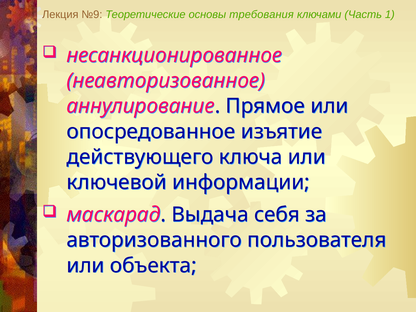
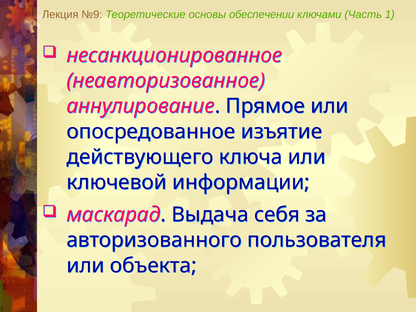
требования: требования -> обеспечении (262, 15)
